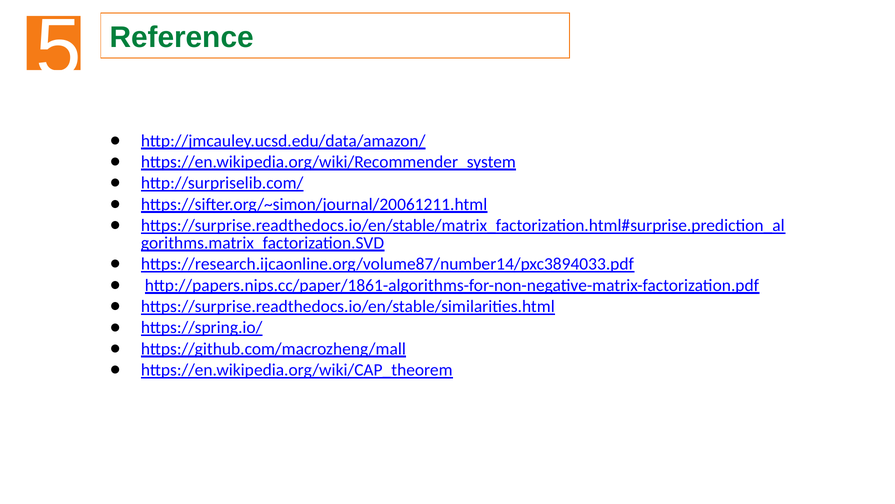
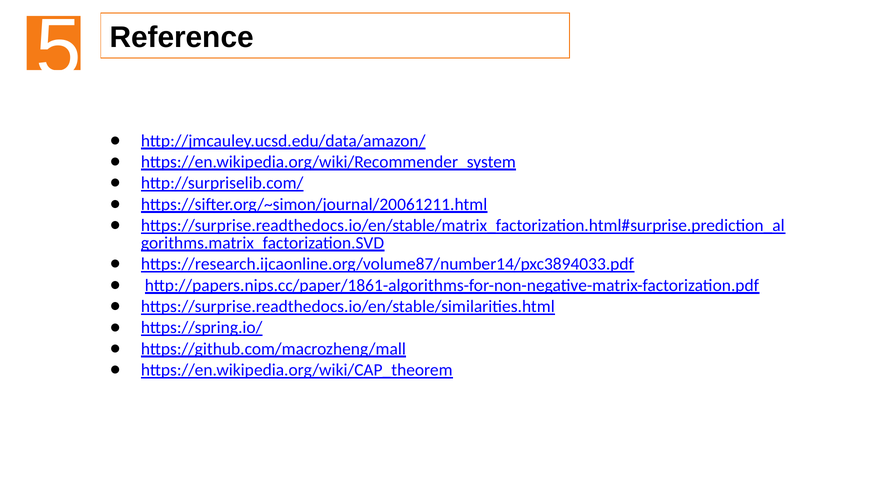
Reference colour: green -> black (182, 37)
